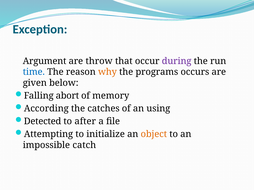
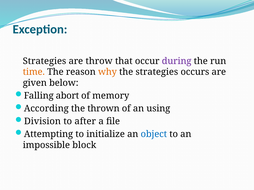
Argument: Argument -> Strategies (45, 61)
time colour: blue -> orange (34, 72)
the programs: programs -> strategies (157, 72)
catches: catches -> thrown (104, 109)
Detected: Detected -> Division (42, 122)
object colour: orange -> blue (154, 134)
catch: catch -> block (84, 145)
